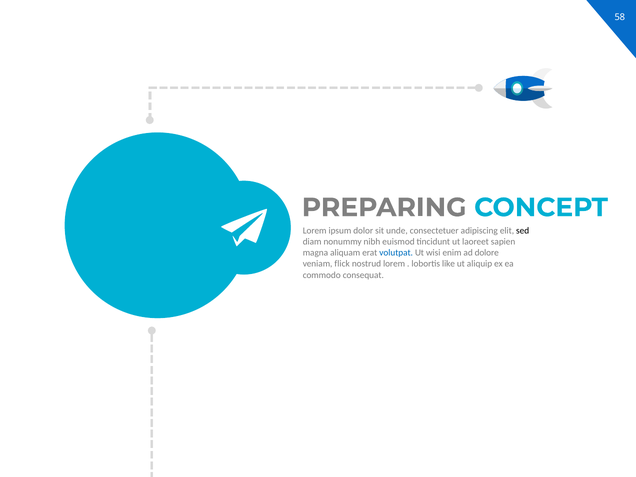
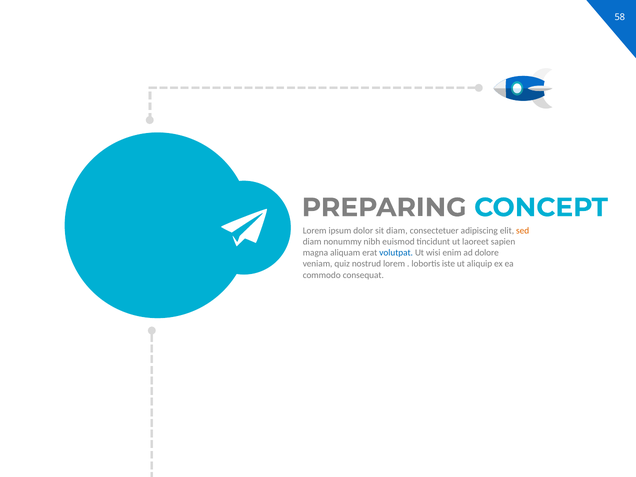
sit unde: unde -> diam (397, 231)
sed colour: black -> orange (523, 231)
flick: flick -> quiz (342, 264)
like: like -> iste (448, 264)
